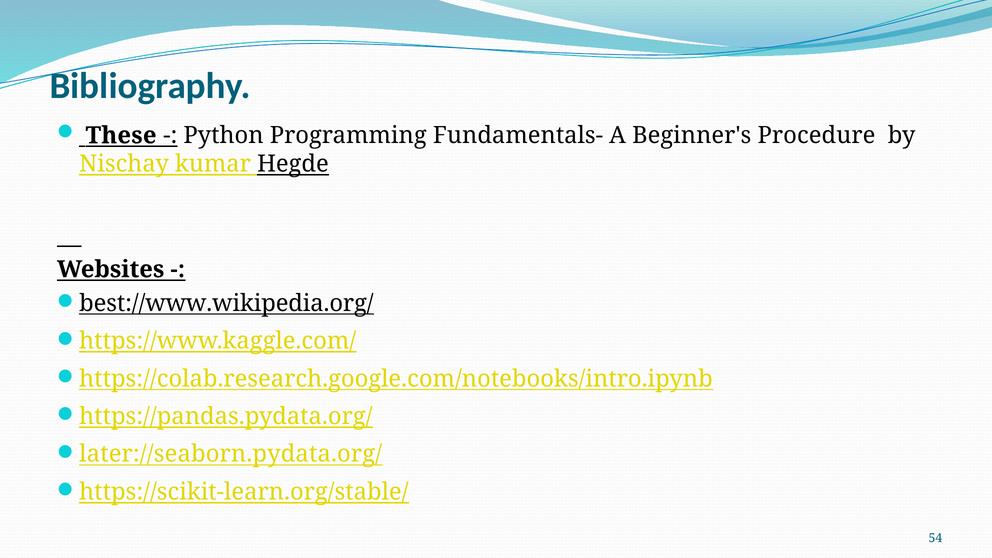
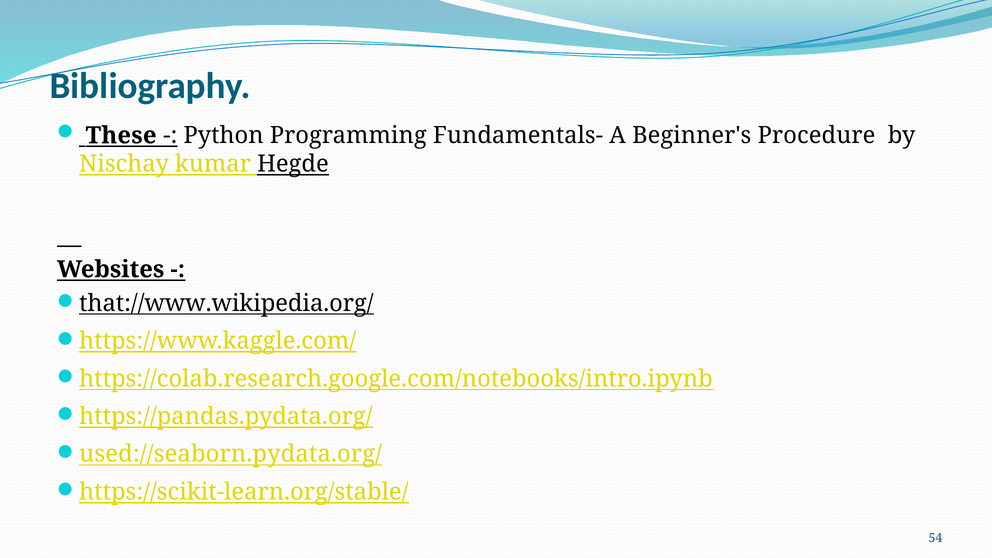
best://www.wikipedia.org/: best://www.wikipedia.org/ -> that://www.wikipedia.org/ (226, 303)
later://seaborn.pydata.org/: later://seaborn.pydata.org/ -> used://seaborn.pydata.org/ (231, 454)
